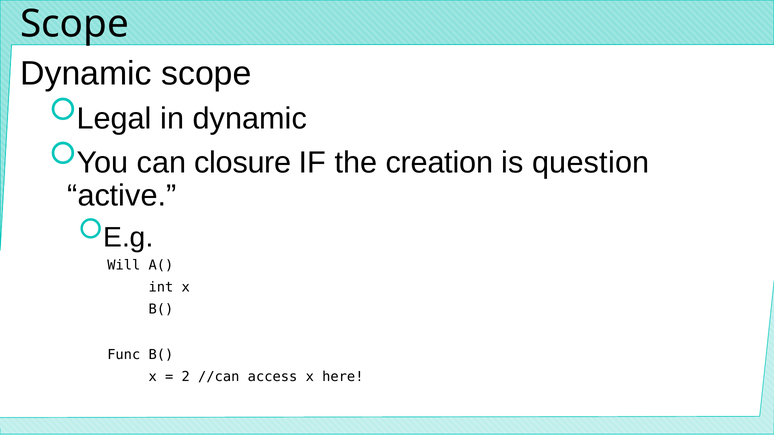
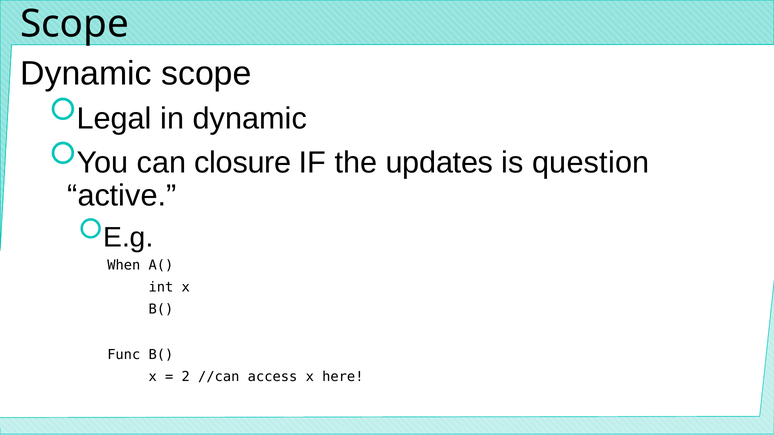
creation: creation -> updates (439, 163)
Will: Will -> When (124, 265)
